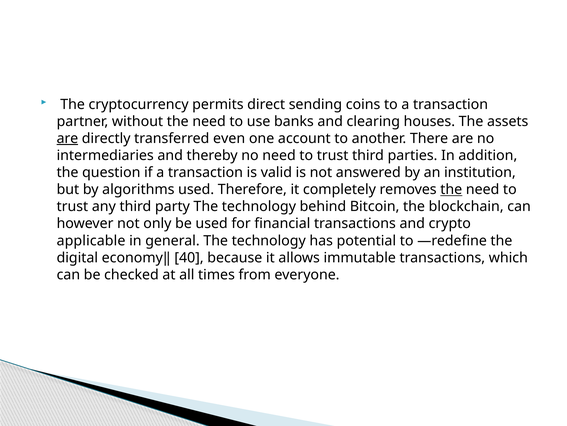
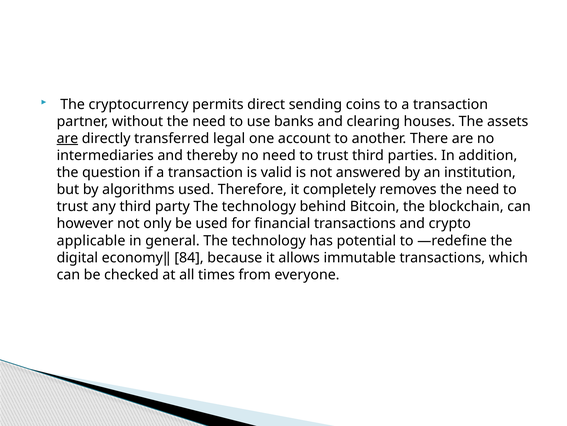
even: even -> legal (229, 138)
the underline: present -> none (451, 189)
40: 40 -> 84 (189, 257)
